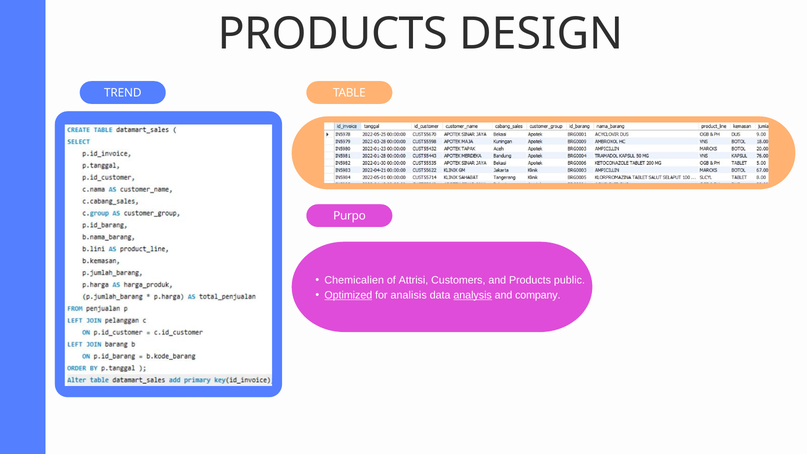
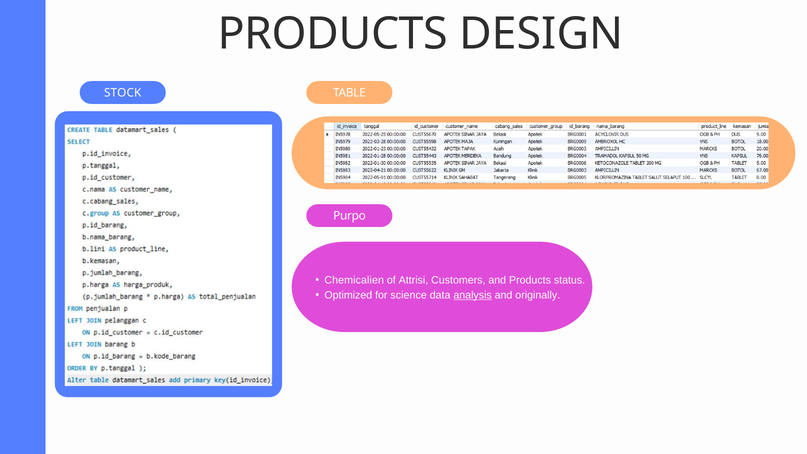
TREND: TREND -> STOCK (123, 93)
public: public -> status (570, 280)
Optimized underline: present -> none (348, 295)
analisis: analisis -> science (409, 295)
company: company -> originally (538, 295)
